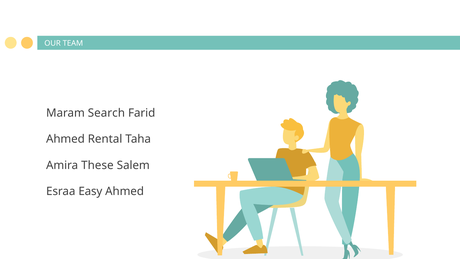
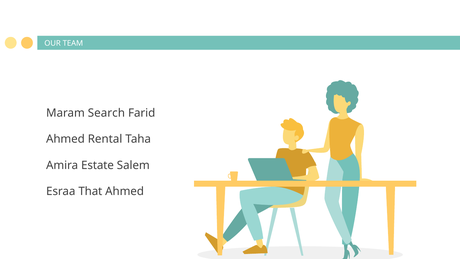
These: These -> Estate (97, 165)
Easy: Easy -> That (90, 191)
